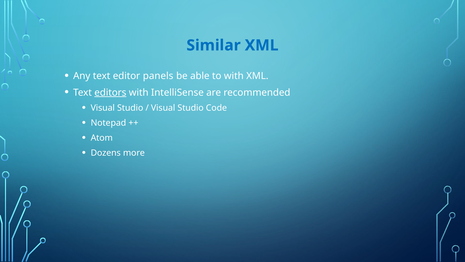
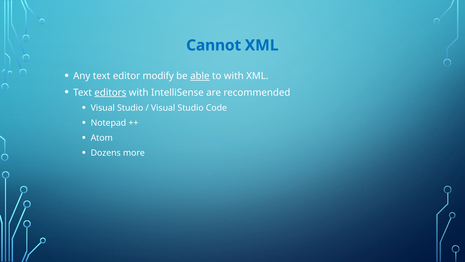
Similar: Similar -> Cannot (214, 45)
panels: panels -> modify (158, 76)
able underline: none -> present (200, 76)
